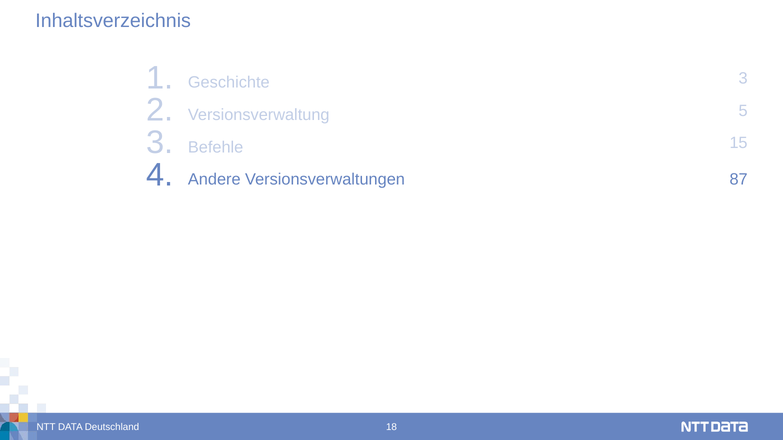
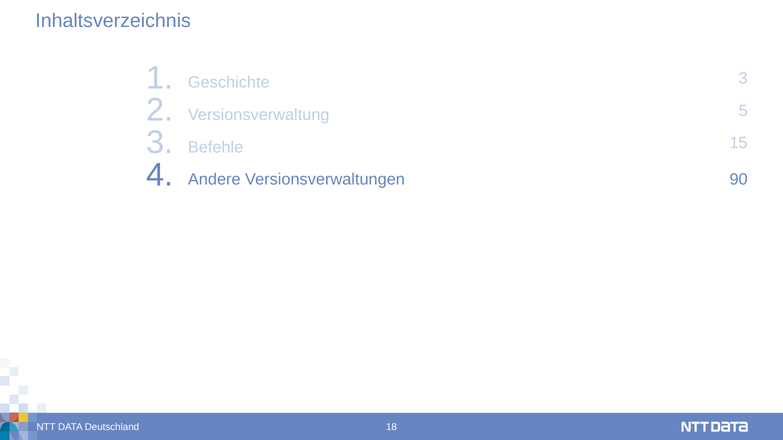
87: 87 -> 90 (739, 180)
